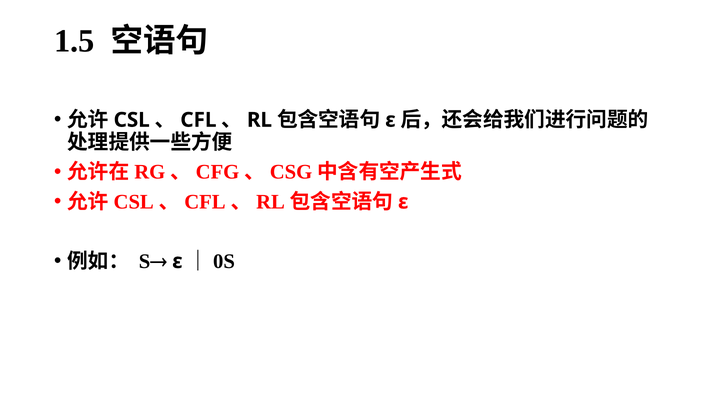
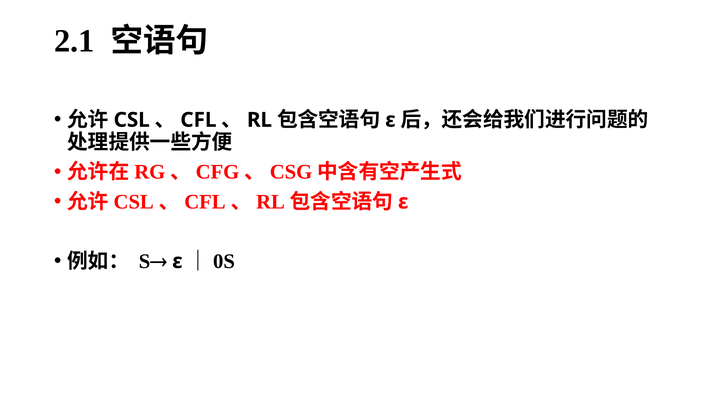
1.5: 1.5 -> 2.1 (74, 41)
